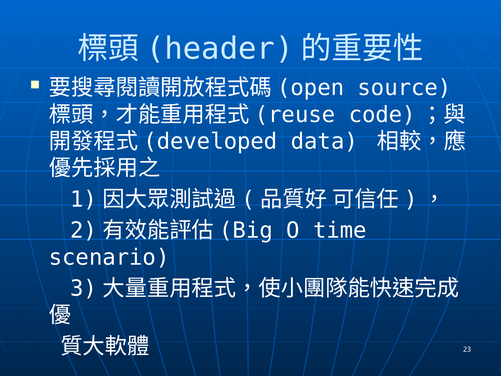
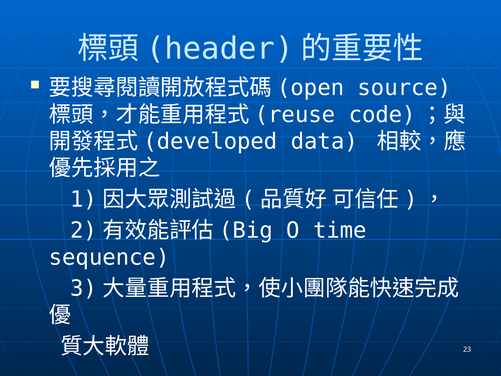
scenario: scenario -> sequence (109, 257)
